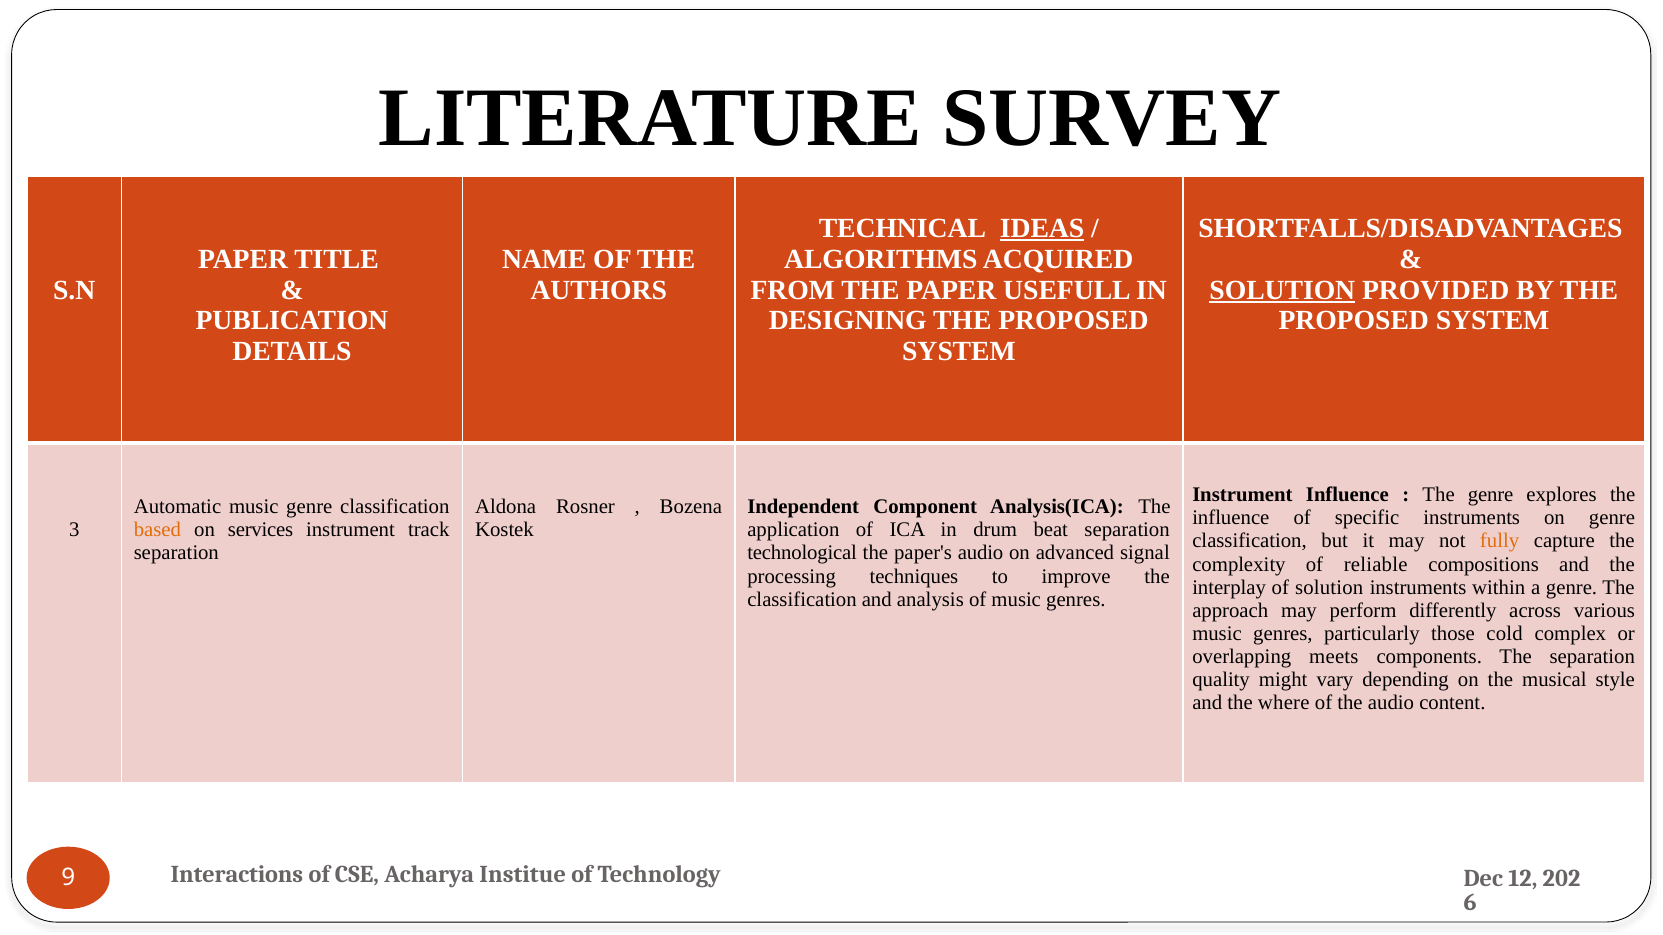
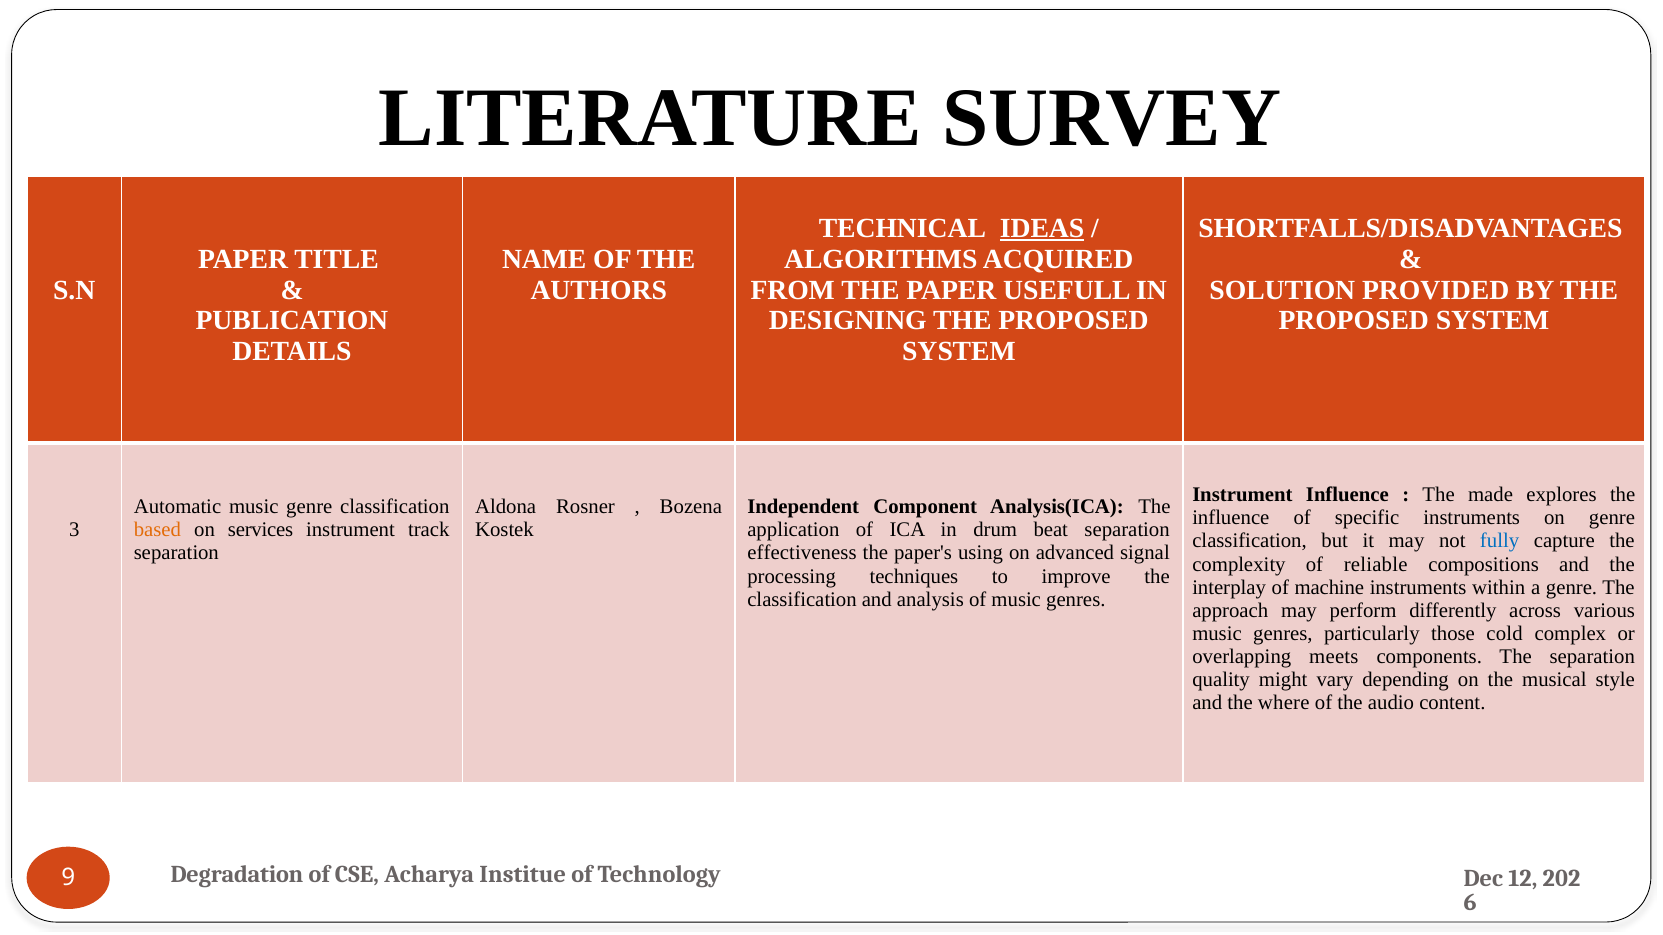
SOLUTION underline: present -> none (1282, 290)
The genre: genre -> made (1491, 495)
fully colour: orange -> blue (1500, 541)
technological: technological -> effectiveness (802, 553)
paper's audio: audio -> using (981, 553)
of solution: solution -> machine (1329, 588)
Interactions: Interactions -> Degradation (237, 875)
